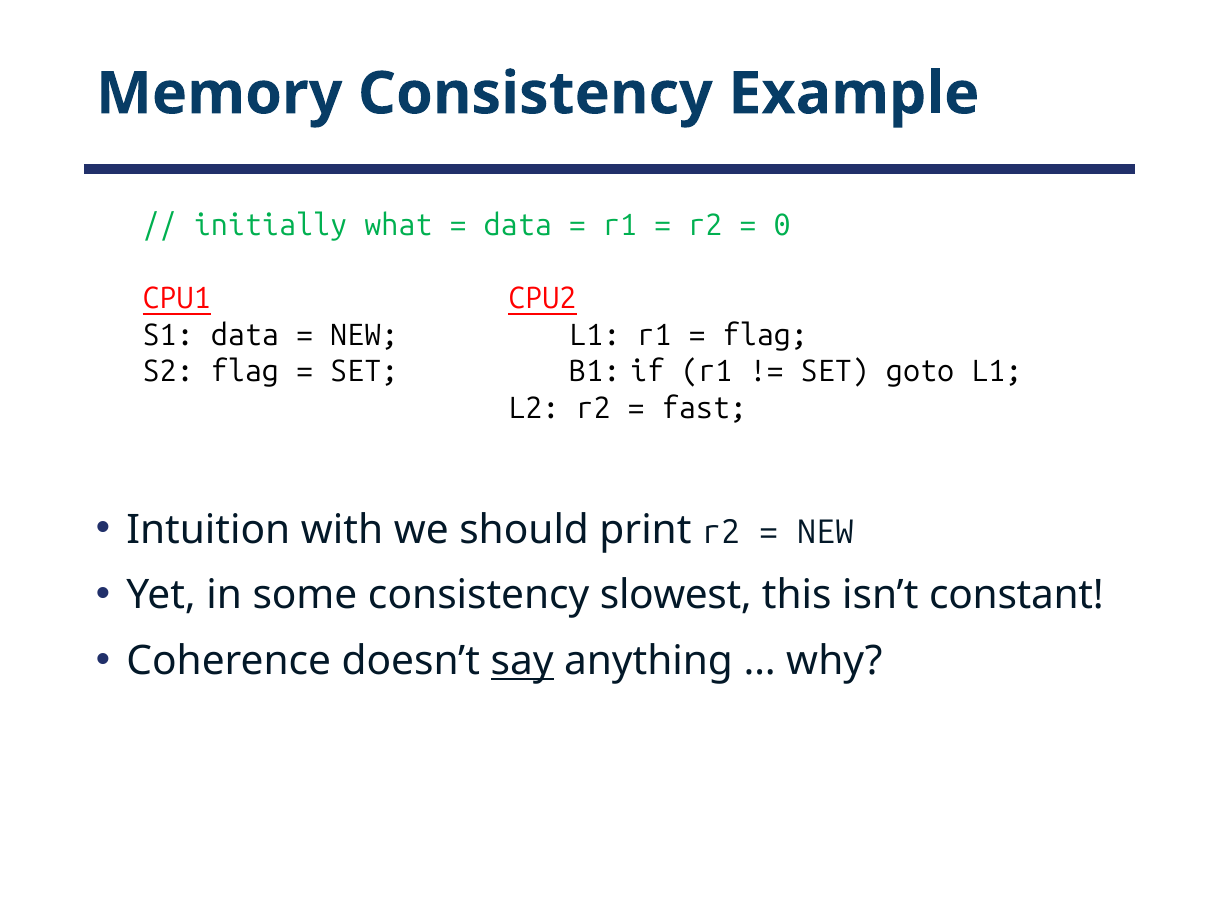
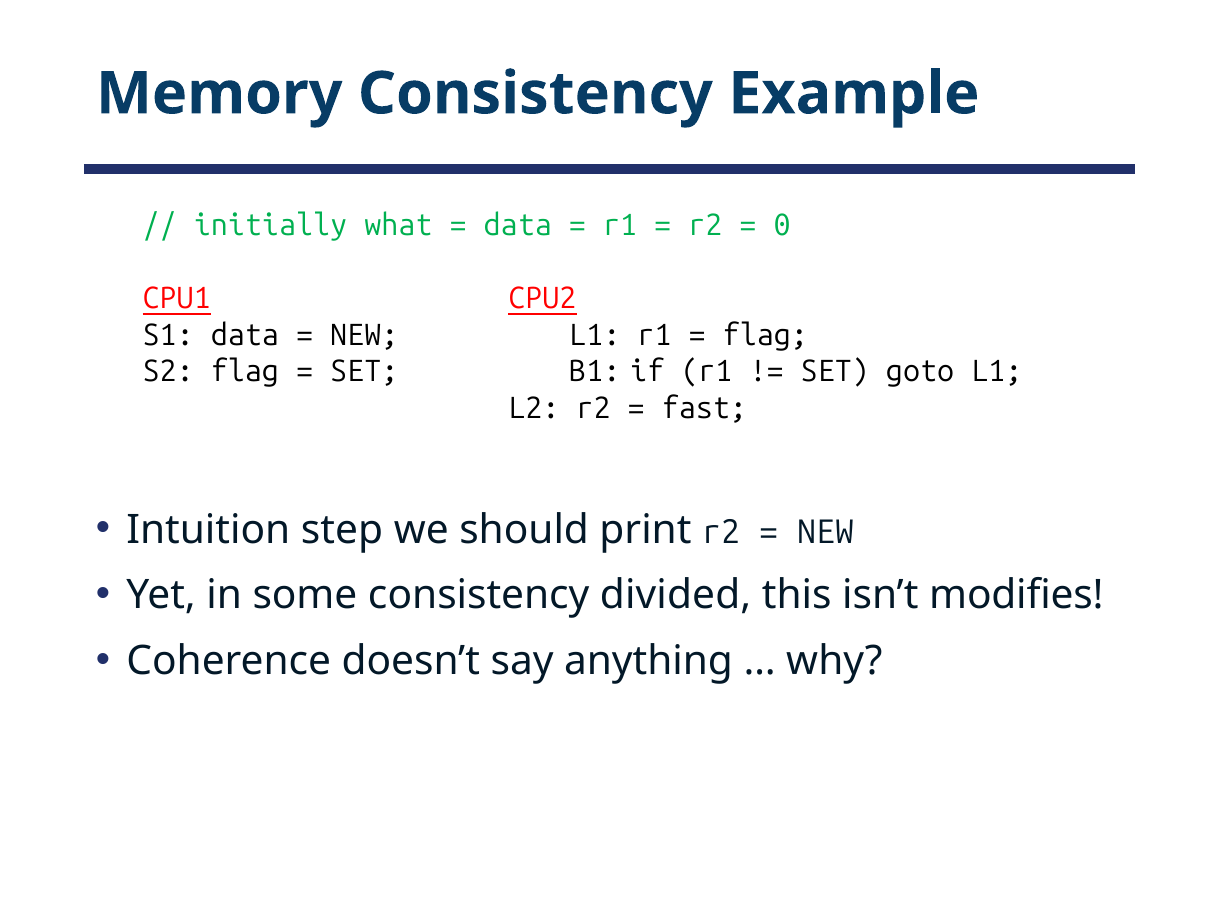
with: with -> step (342, 529)
slowest: slowest -> divided (676, 595)
constant: constant -> modifies (1016, 595)
say underline: present -> none (522, 661)
